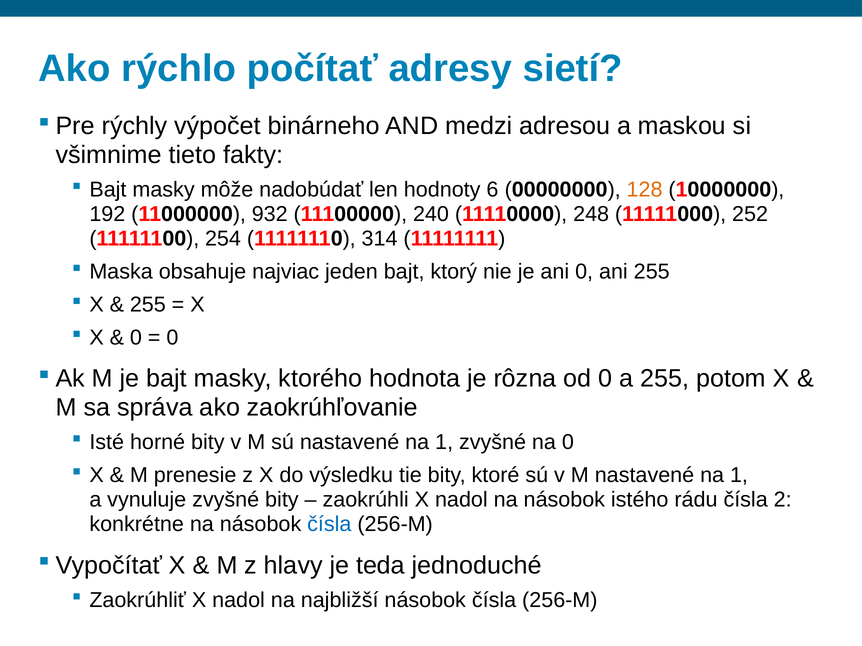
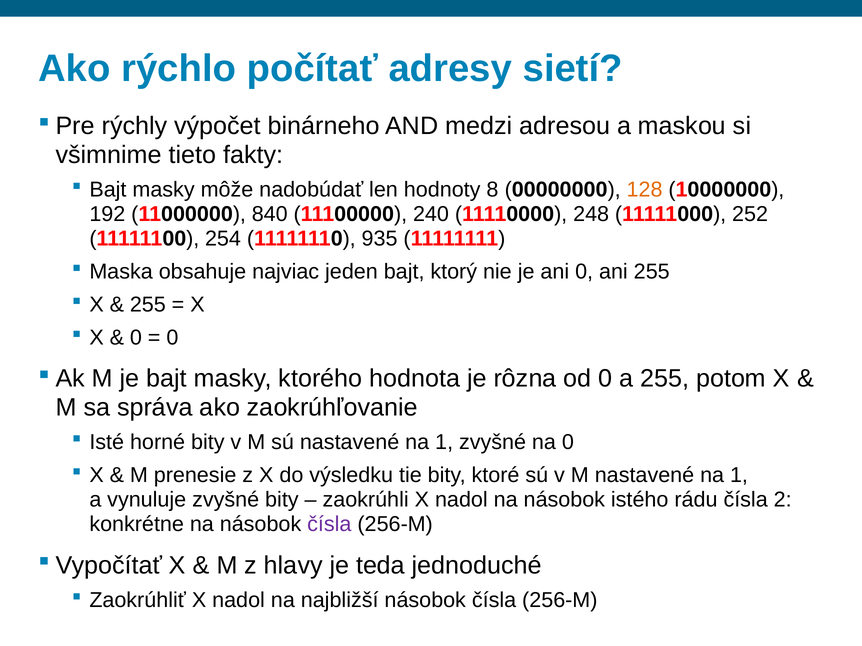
6: 6 -> 8 (492, 190)
932: 932 -> 840 (270, 214)
314: 314 -> 935 (380, 239)
čísla colour: blue -> purple (329, 525)
